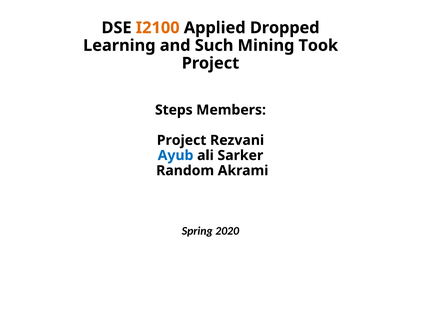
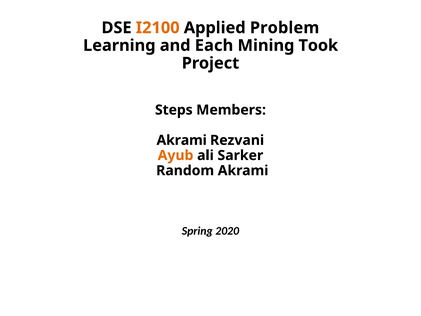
Dropped: Dropped -> Problem (285, 28)
Such: Such -> Each (214, 45)
Project: Project -> Akrami (182, 140)
Ayub colour: blue -> orange (176, 155)
